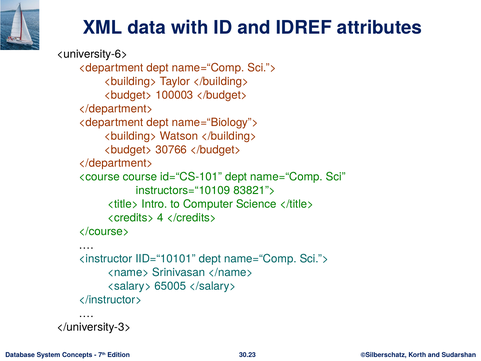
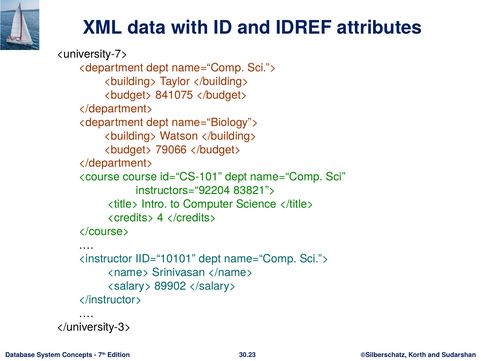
<university-6>: <university-6> -> <university-7> (92, 54)
100003: 100003 -> 841075 (174, 95)
30766: 30766 -> 79066 (171, 149)
instructors=“10109: instructors=“10109 -> instructors=“92204 (183, 190)
65005: 65005 -> 89902 (170, 286)
